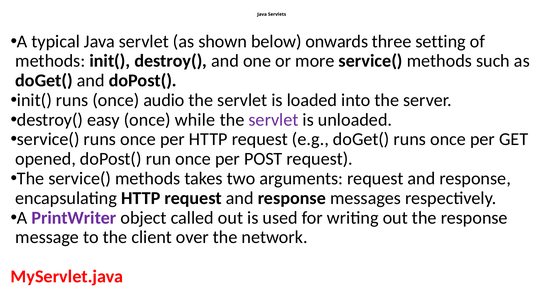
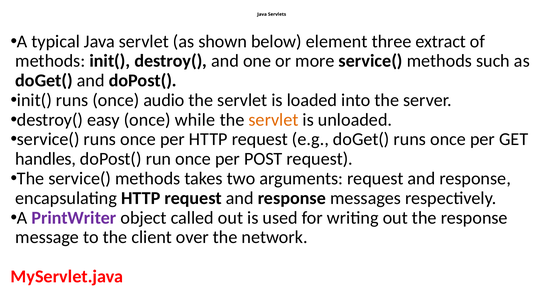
onwards: onwards -> element (337, 41)
setting: setting -> extract (441, 41)
servlet colour: purple -> orange (273, 120)
opened: opened -> handles (46, 159)
